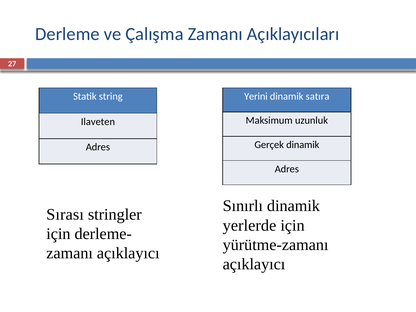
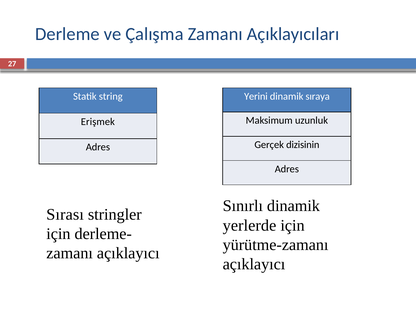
satıra: satıra -> sıraya (318, 96)
Ilaveten: Ilaveten -> Erişmek (98, 122)
Gerçek dinamik: dinamik -> dizisinin (303, 145)
